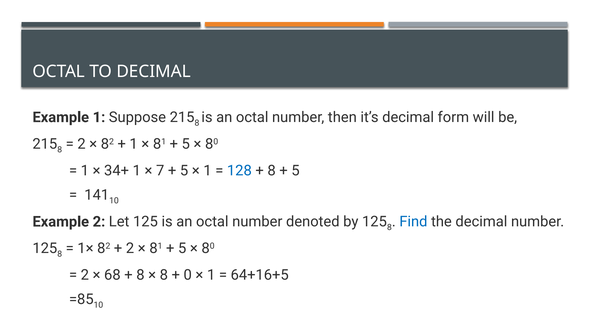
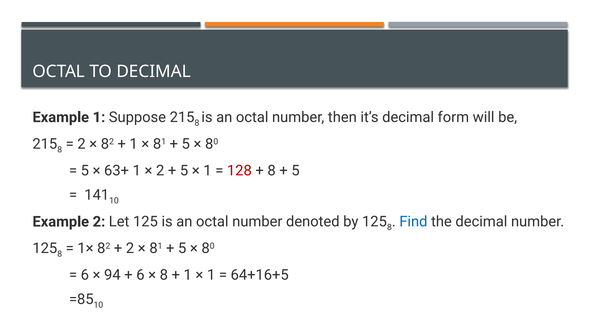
1: 1 -> 5 (85, 171)
34+: 34+ -> 63+ (117, 171)
7: 7 -> 2 (160, 171)
128 colour: blue -> red (239, 171)
2: 2 -> 6 (85, 275)
68: 68 -> 94 (112, 275)
8: 8 -> 6 (140, 275)
0: 0 -> 1 (188, 275)
